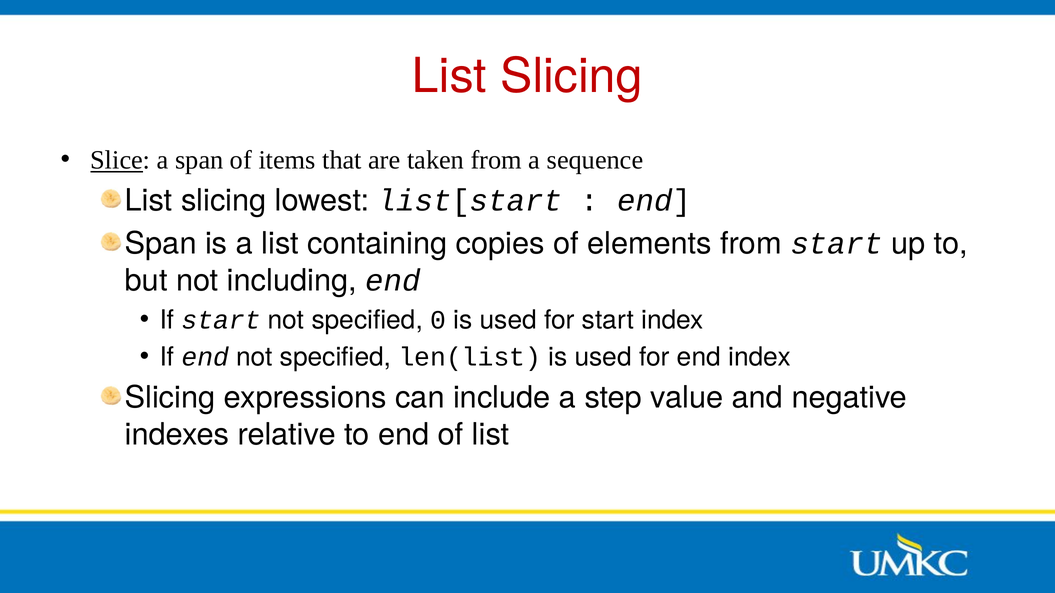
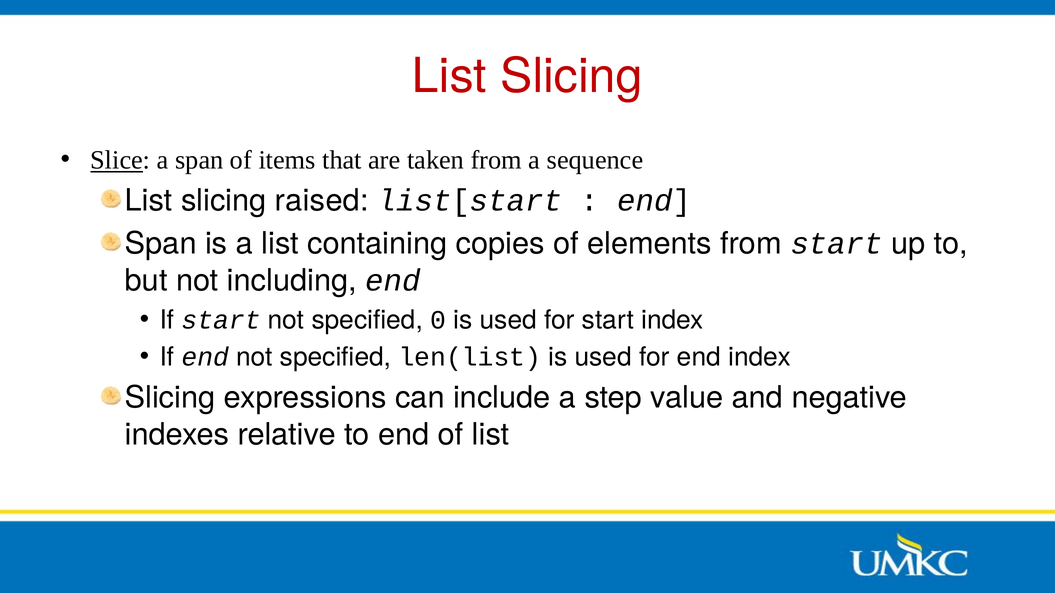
lowest: lowest -> raised (322, 201)
